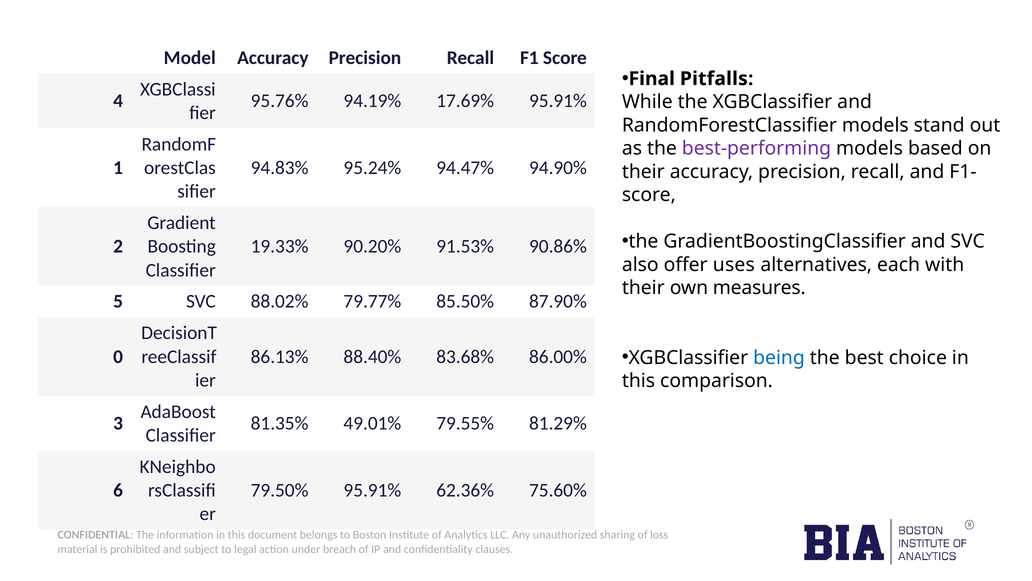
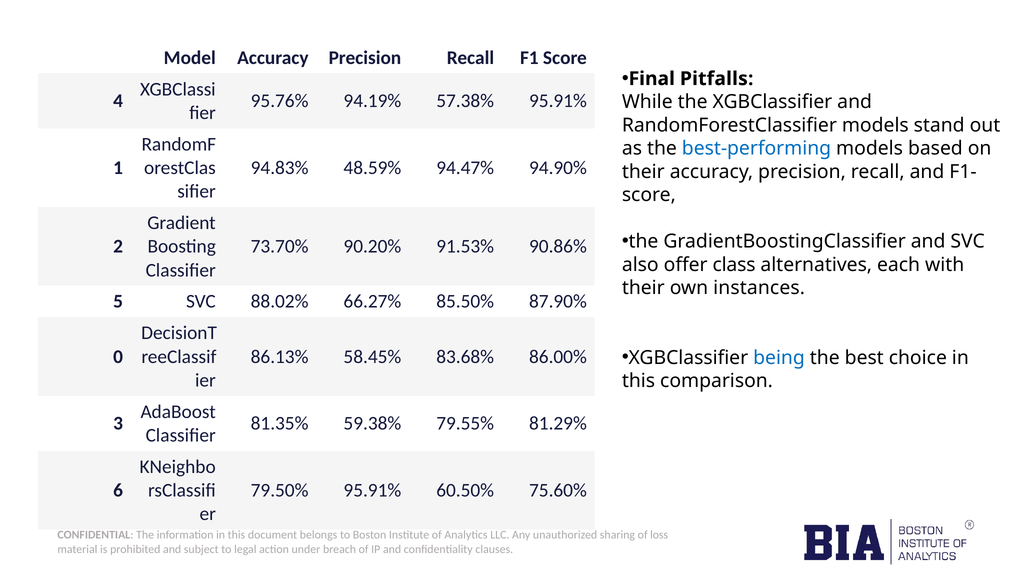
17.69%: 17.69% -> 57.38% (465, 101)
best-performing colour: purple -> blue (756, 148)
95.24%: 95.24% -> 48.59% (372, 168)
19.33%: 19.33% -> 73.70% (280, 246)
uses: uses -> class (734, 264)
measures: measures -> instances (759, 288)
79.77%: 79.77% -> 66.27% (372, 301)
88.40%: 88.40% -> 58.45% (372, 356)
49.01%: 49.01% -> 59.38% (372, 423)
62.36%: 62.36% -> 60.50% (465, 490)
